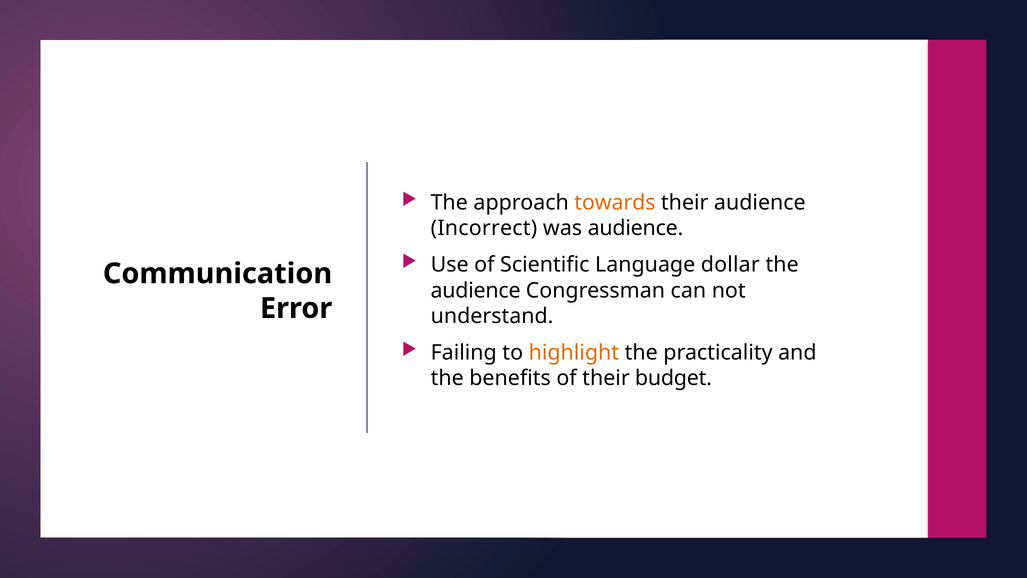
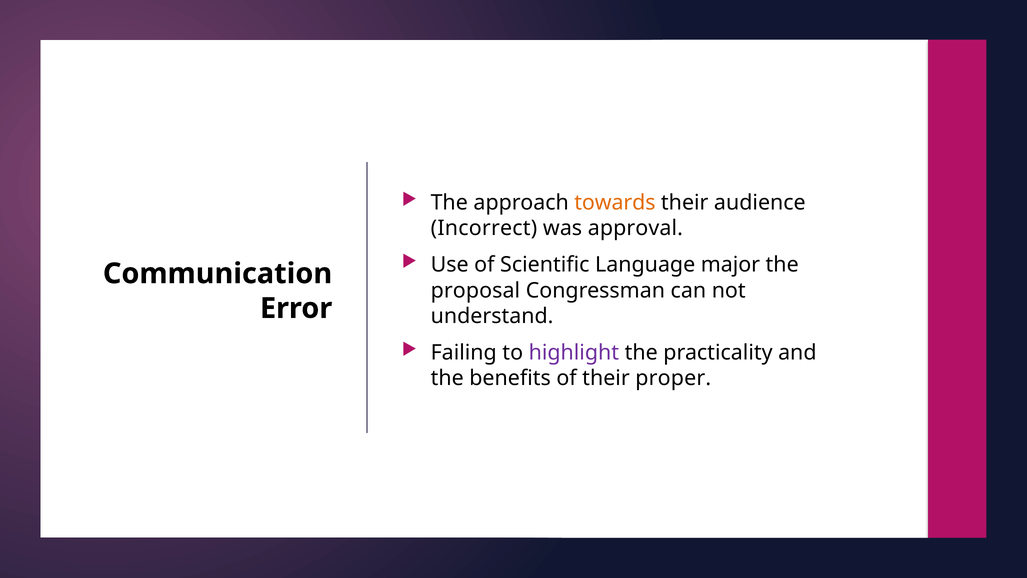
was audience: audience -> approval (635, 228)
dollar: dollar -> major (730, 265)
audience: audience -> proposal (475, 290)
highlight colour: orange -> purple (574, 352)
budget: budget -> proper (673, 378)
